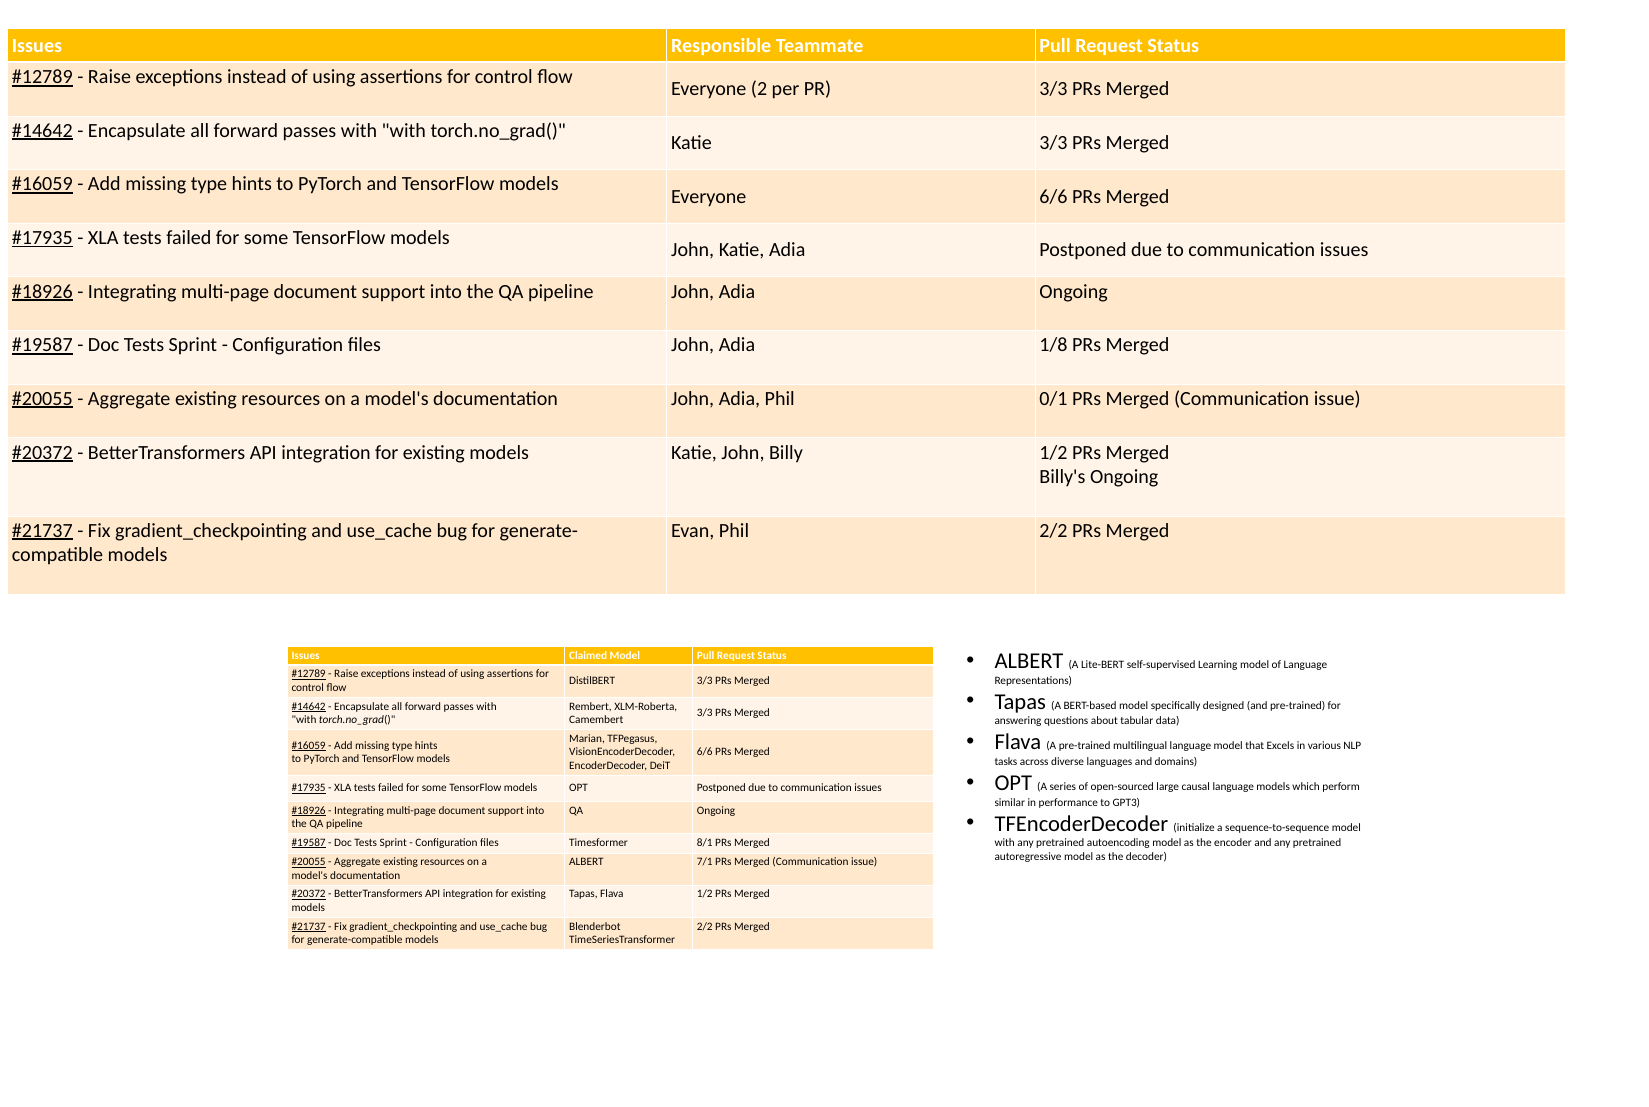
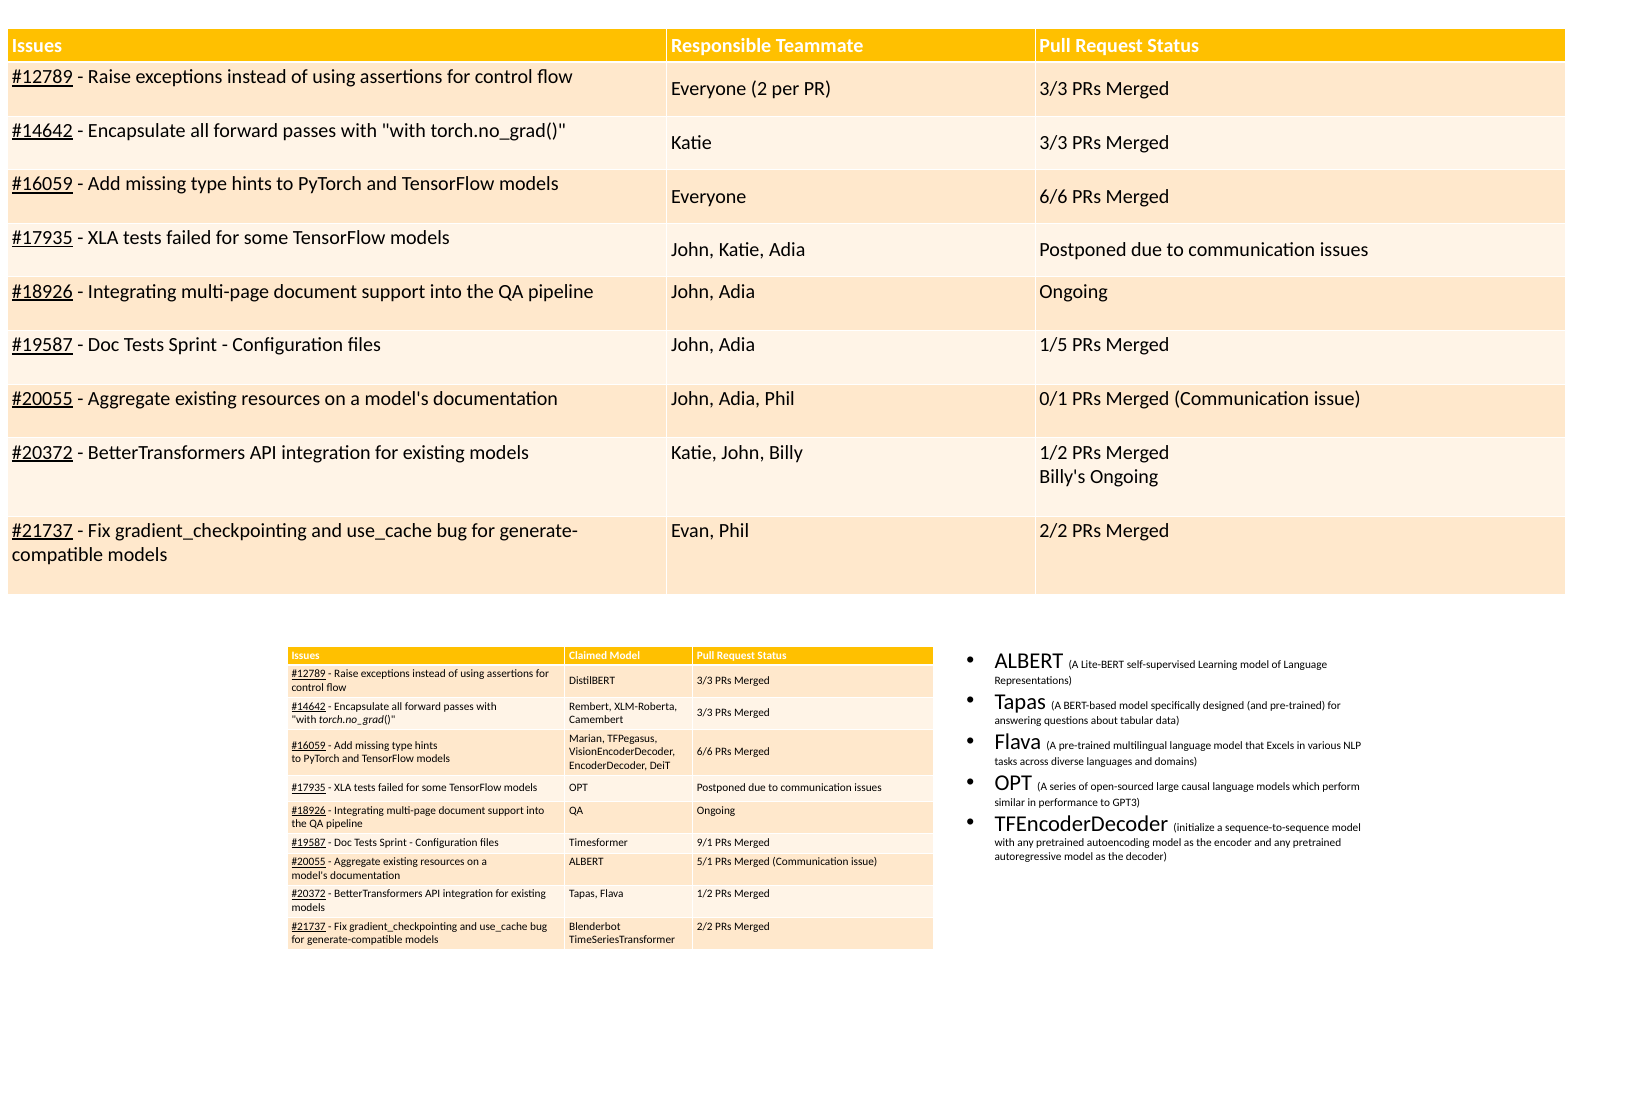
1/8: 1/8 -> 1/5 (1053, 345)
8/1: 8/1 -> 9/1 (705, 842)
7/1: 7/1 -> 5/1 (705, 862)
